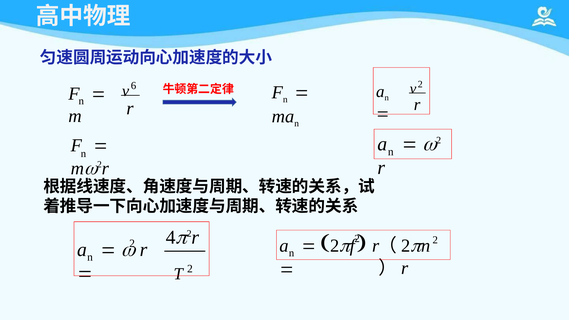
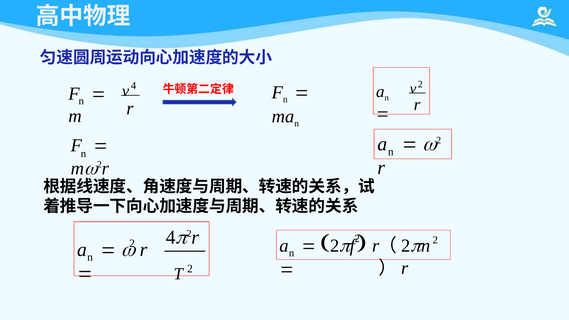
6: 6 -> 4 (134, 86)
